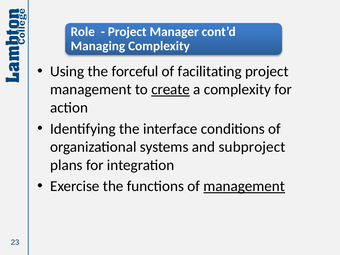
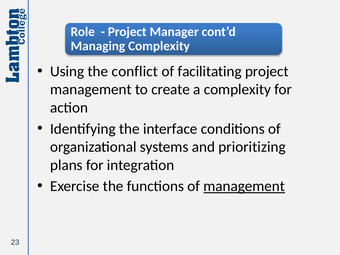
forceful: forceful -> conflict (135, 71)
create underline: present -> none (171, 89)
subproject: subproject -> prioritizing (252, 147)
